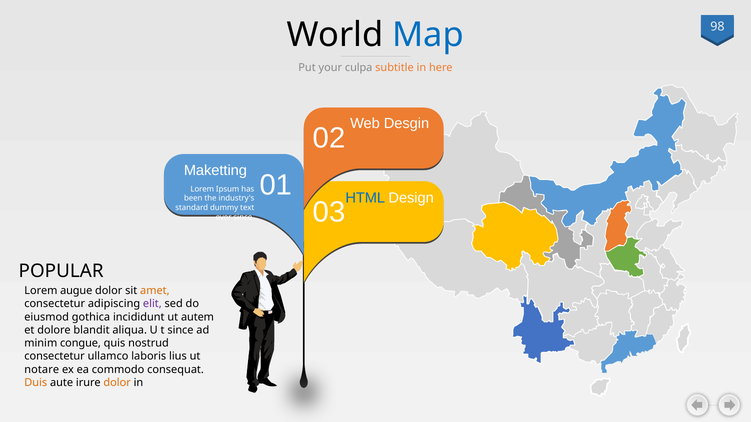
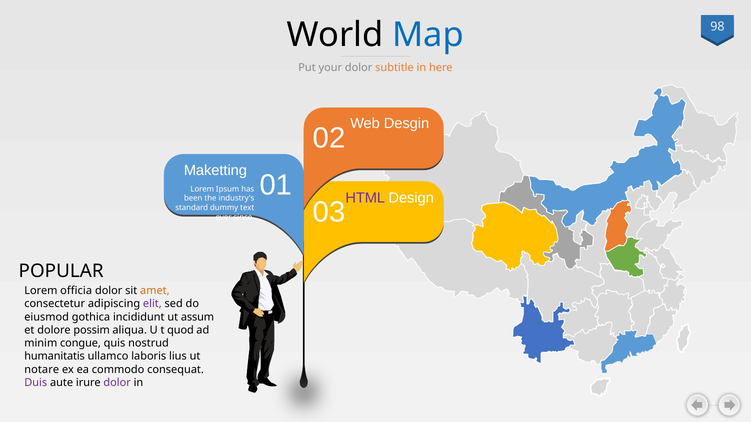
your culpa: culpa -> dolor (359, 68)
HTML colour: blue -> purple (365, 198)
augue: augue -> officia (76, 291)
autem: autem -> assum (198, 317)
blandit: blandit -> possim (92, 330)
t since: since -> quod (181, 330)
consectetur: consectetur -> humanitatis (55, 357)
Duis colour: orange -> purple (36, 383)
dolor colour: orange -> purple (117, 383)
